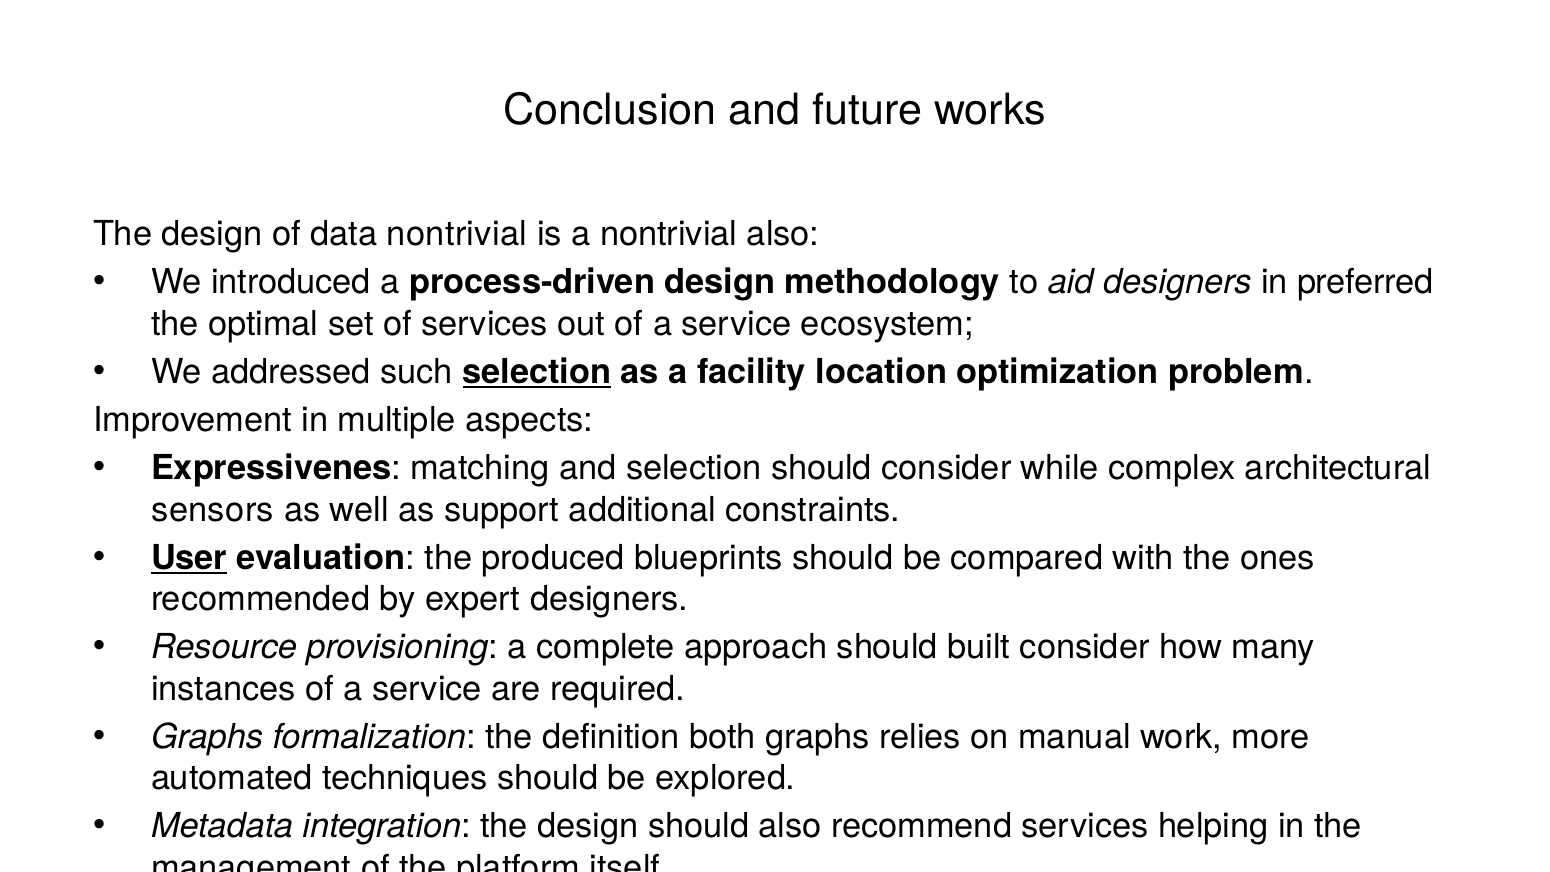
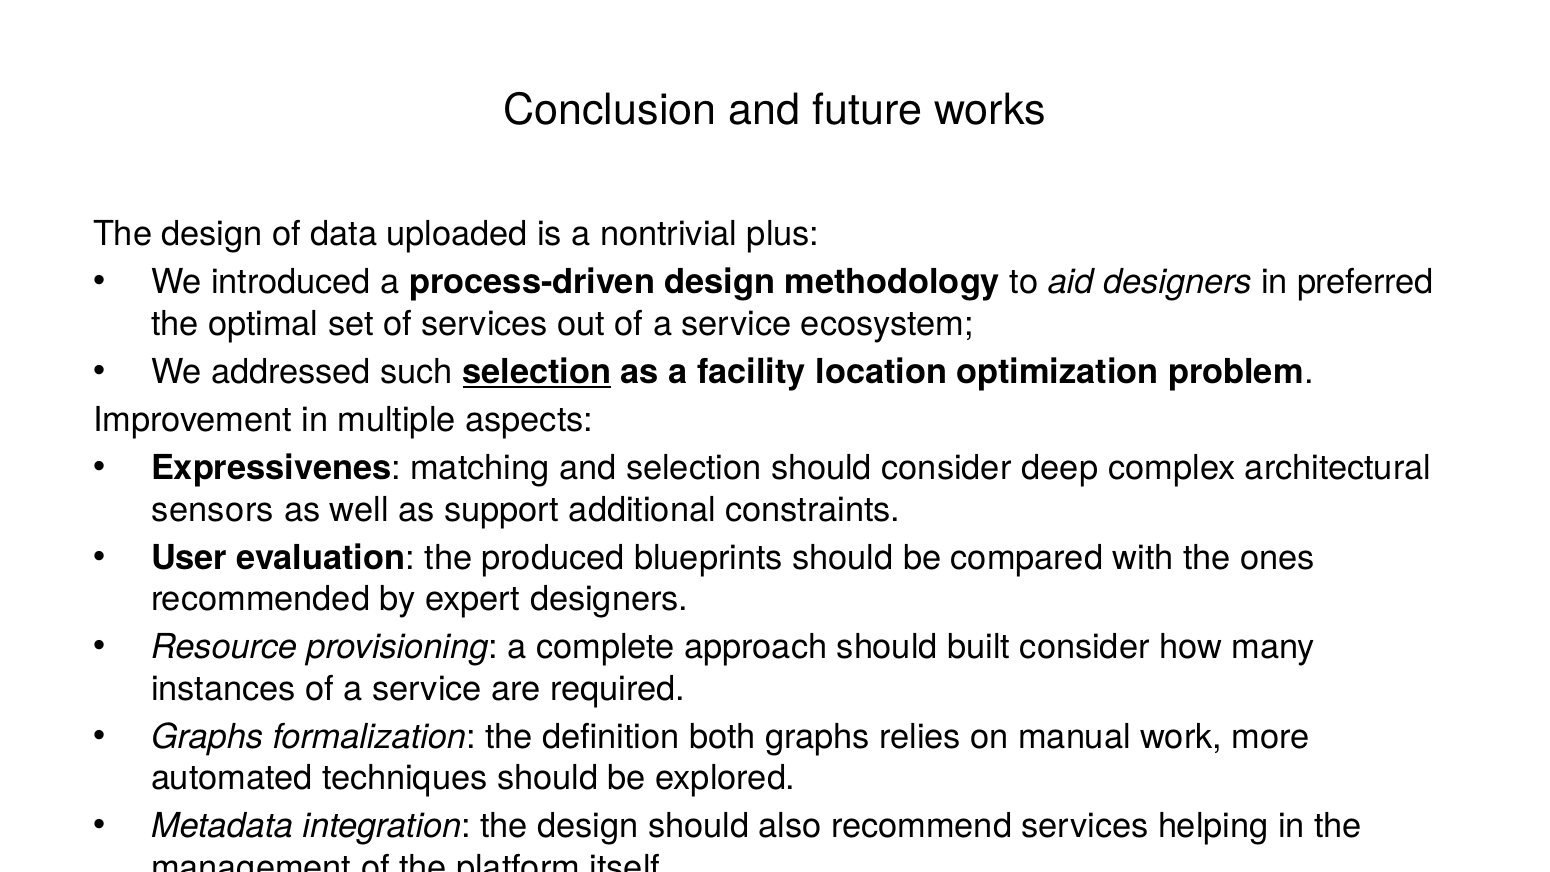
data nontrivial: nontrivial -> uploaded (457, 234)
nontrivial also: also -> plus (783, 234)
while: while -> deep (1060, 468)
User underline: present -> none (189, 558)
